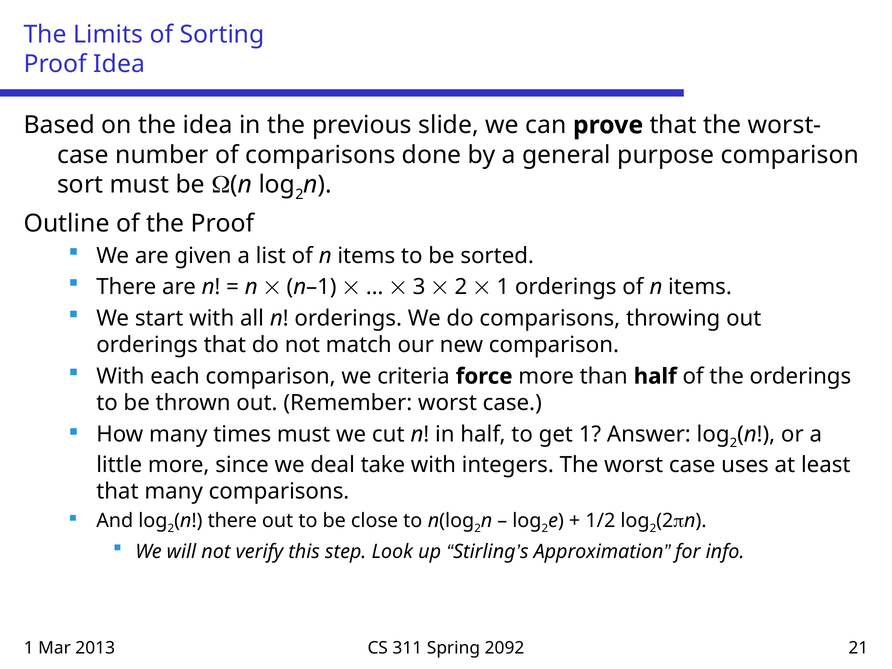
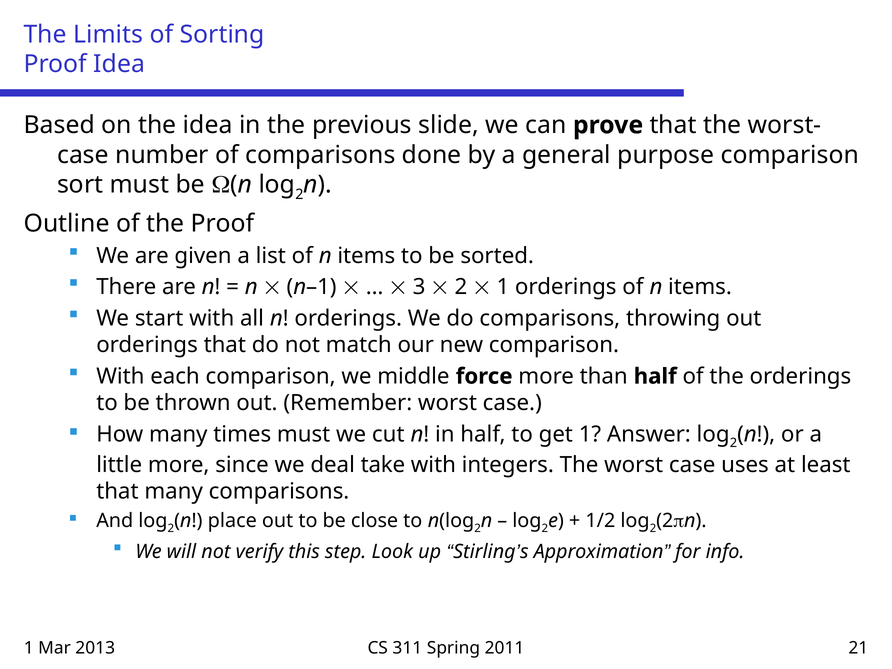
criteria: criteria -> middle (413, 376)
n there: there -> place (232, 521)
2092: 2092 -> 2011 (505, 648)
